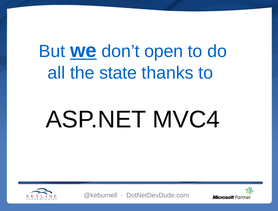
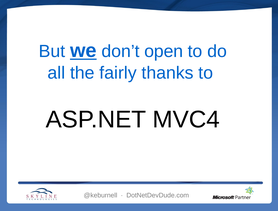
state: state -> fairly (118, 73)
